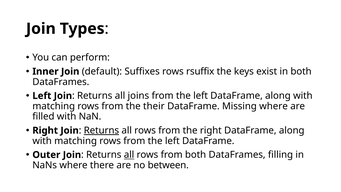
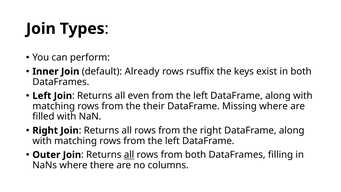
Suffixes: Suffixes -> Already (142, 71)
joins: joins -> even (138, 96)
Returns underline: present -> none (101, 130)
between: between -> columns (168, 165)
